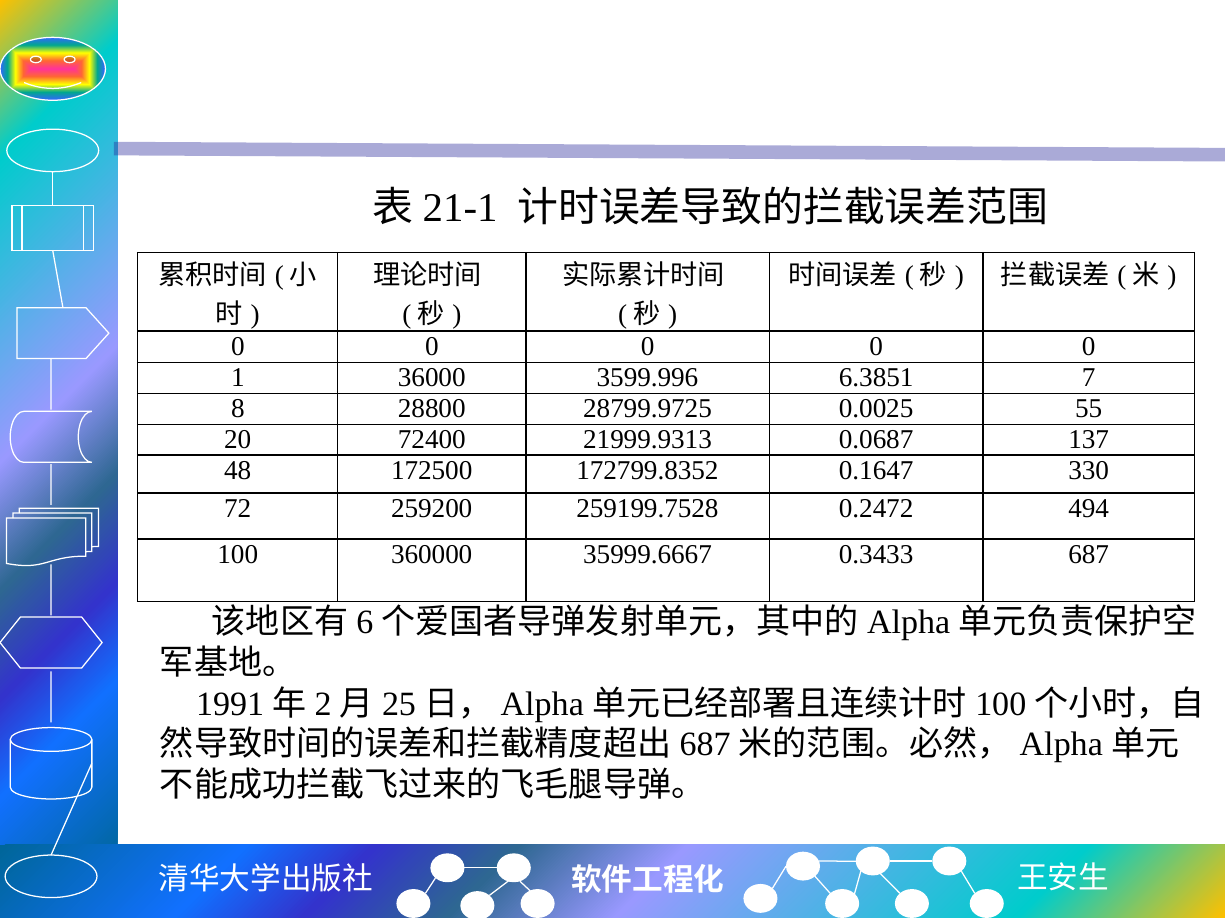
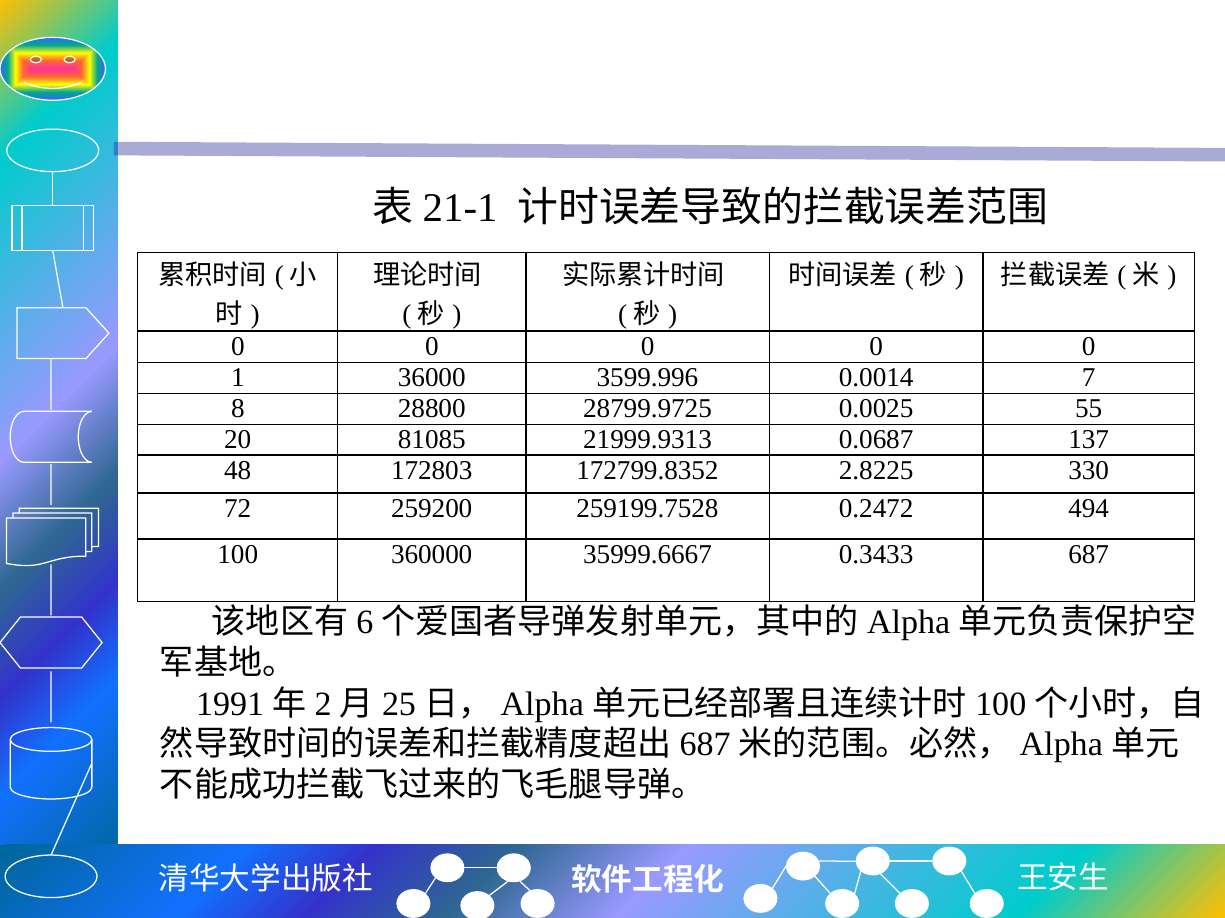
6.3851: 6.3851 -> 0.0014 (876, 378)
72400: 72400 -> 81085 (432, 440)
172500: 172500 -> 172803 (432, 471)
0.1647: 0.1647 -> 2.8225 (876, 471)
